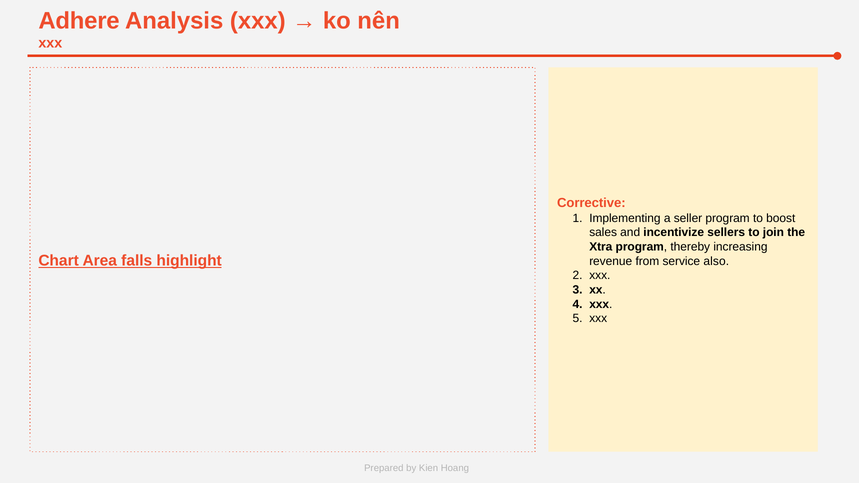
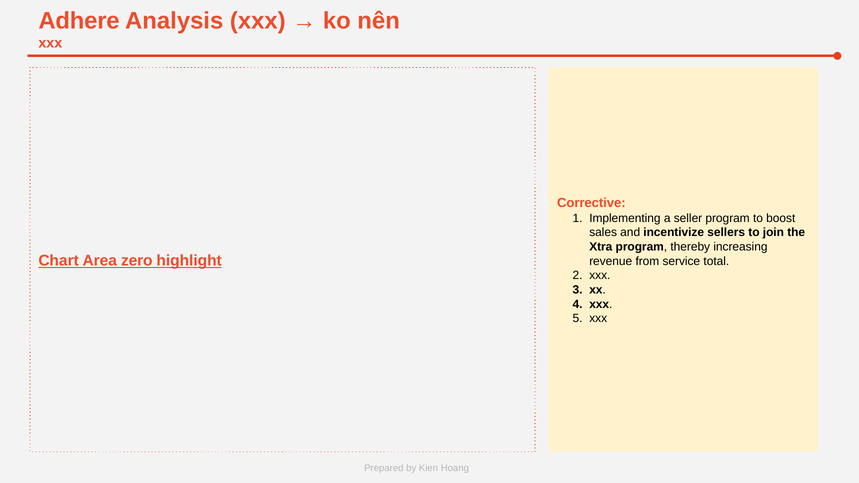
falls: falls -> zero (137, 261)
also: also -> total (716, 261)
